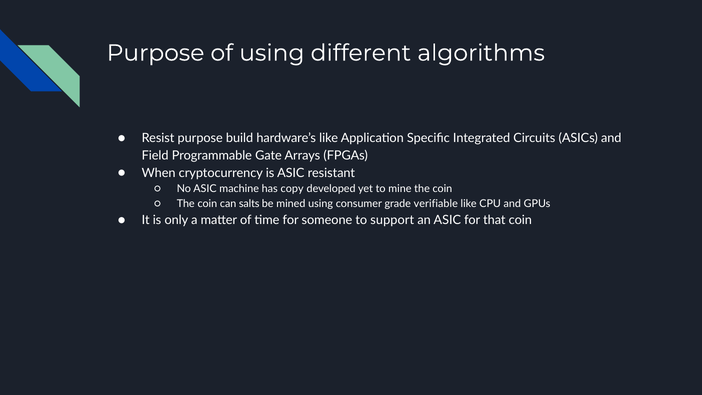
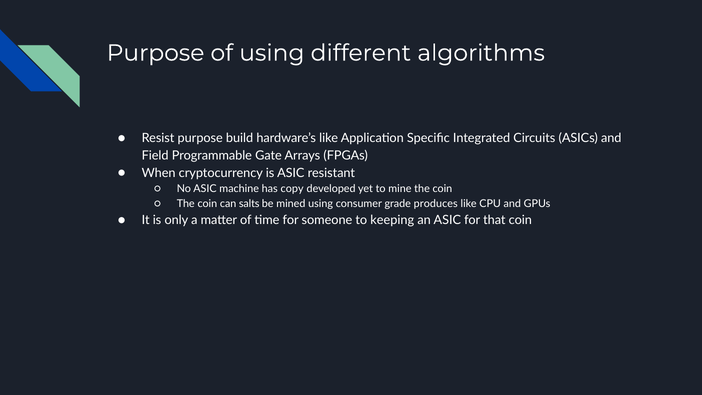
verifiable: verifiable -> produces (436, 204)
support: support -> keeping (392, 220)
